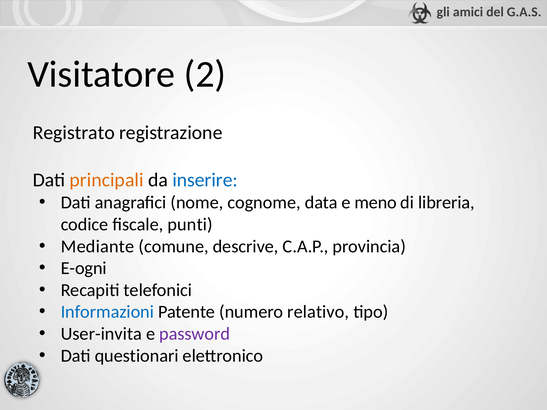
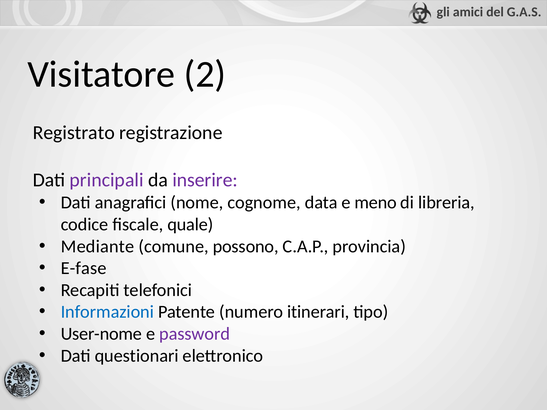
principali colour: orange -> purple (107, 180)
inserire colour: blue -> purple (205, 180)
punti: punti -> quale (190, 225)
descrive: descrive -> possono (246, 247)
E-ogni: E-ogni -> E-fase (84, 268)
relativo: relativo -> itinerari (318, 312)
User-invita: User-invita -> User-nome (101, 334)
